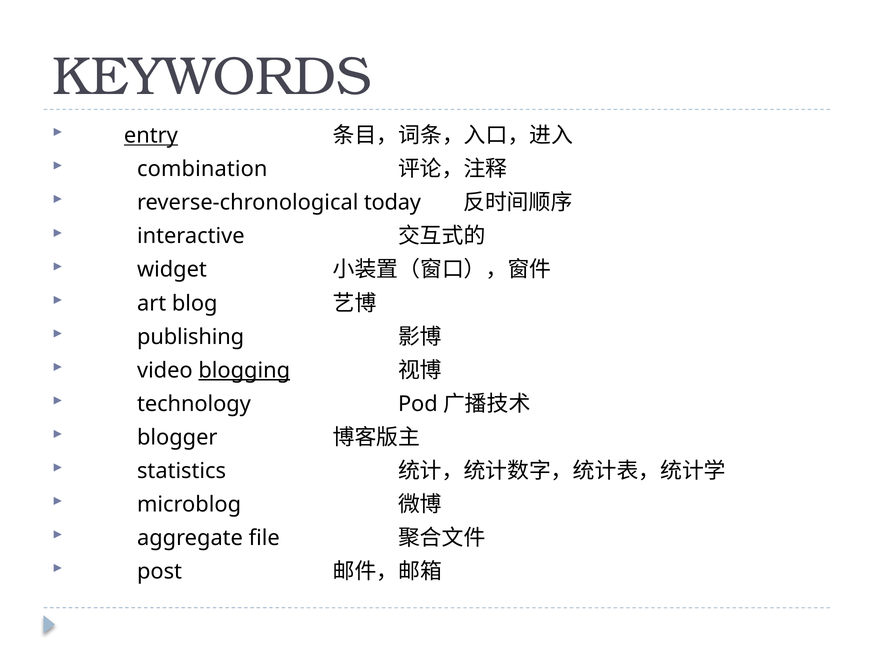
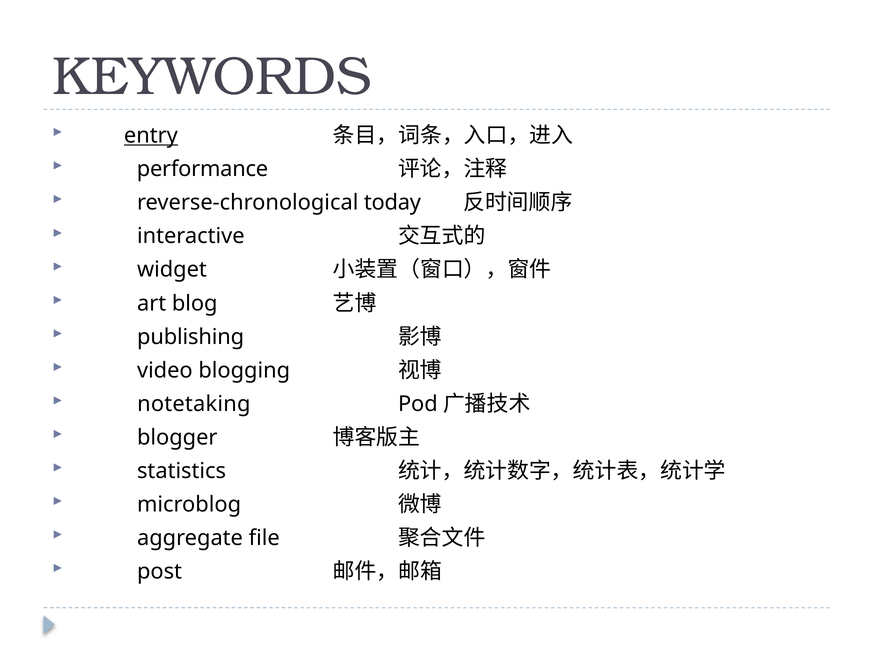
combination: combination -> performance (202, 169)
blogging underline: present -> none (244, 370)
technology: technology -> notetaking (194, 404)
